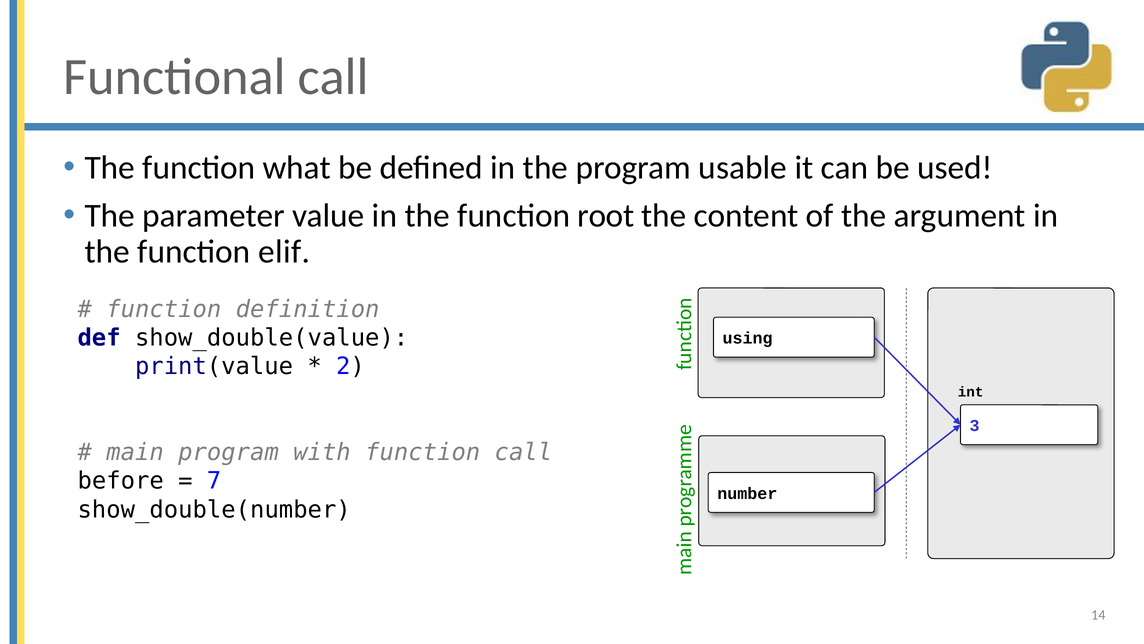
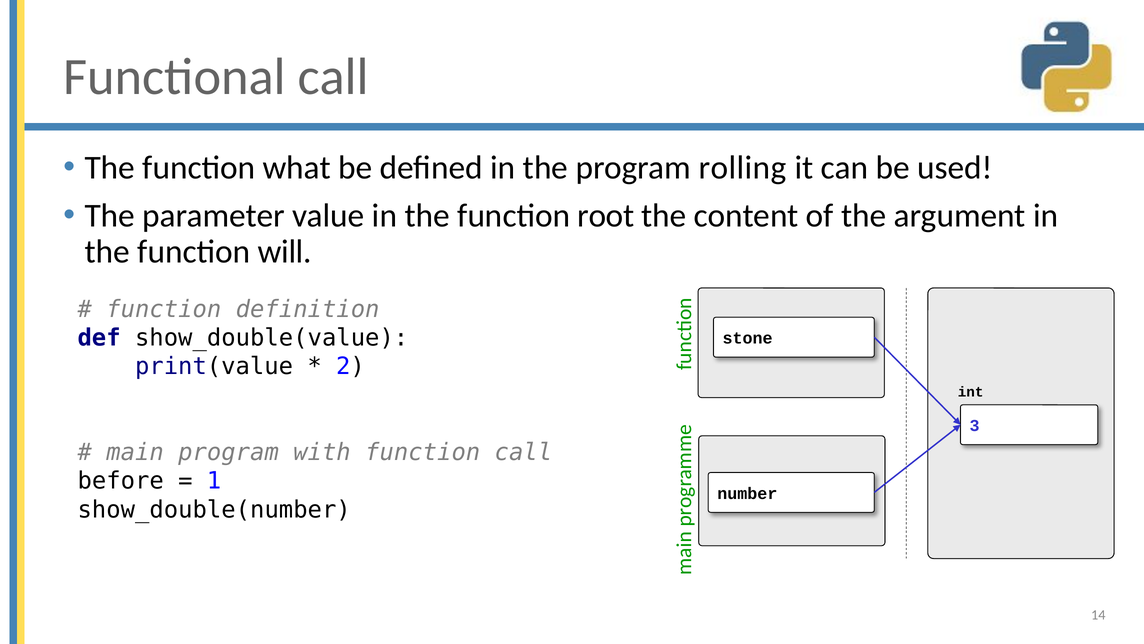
usable: usable -> rolling (743, 168)
elif: elif -> will (285, 252)
using: using -> stone (748, 338)
7: 7 -> 1 (214, 481)
